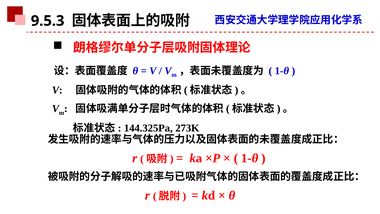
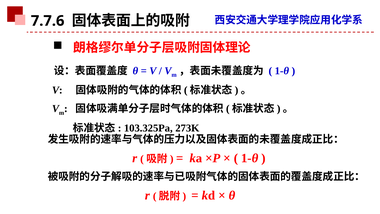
9.5.3: 9.5.3 -> 7.7.6 (48, 21)
144.325Pa: 144.325Pa -> 103.325Pa (148, 128)
